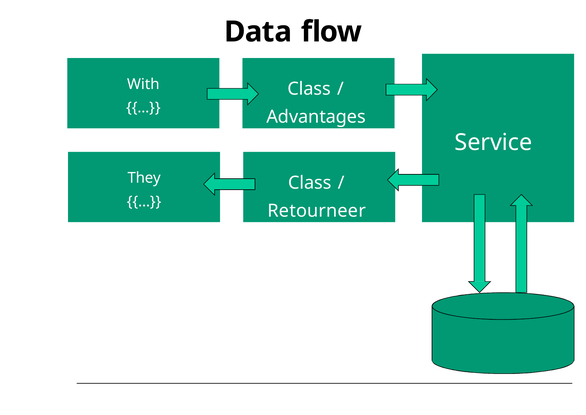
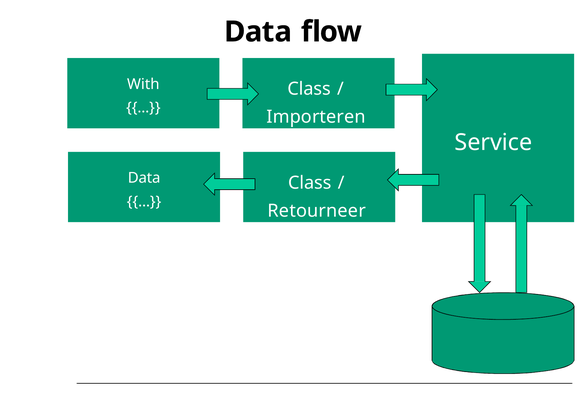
Advantages: Advantages -> Importeren (316, 117)
They: They -> Data (144, 178)
